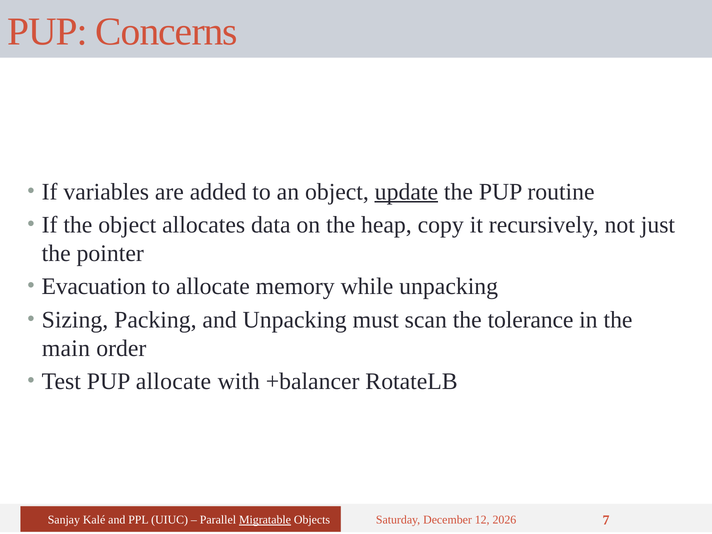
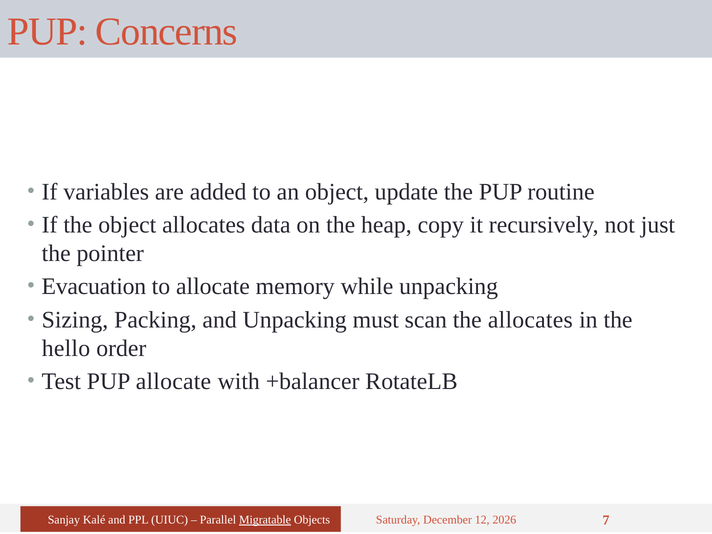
update underline: present -> none (406, 192)
the tolerance: tolerance -> allocates (530, 320)
main: main -> hello (66, 348)
